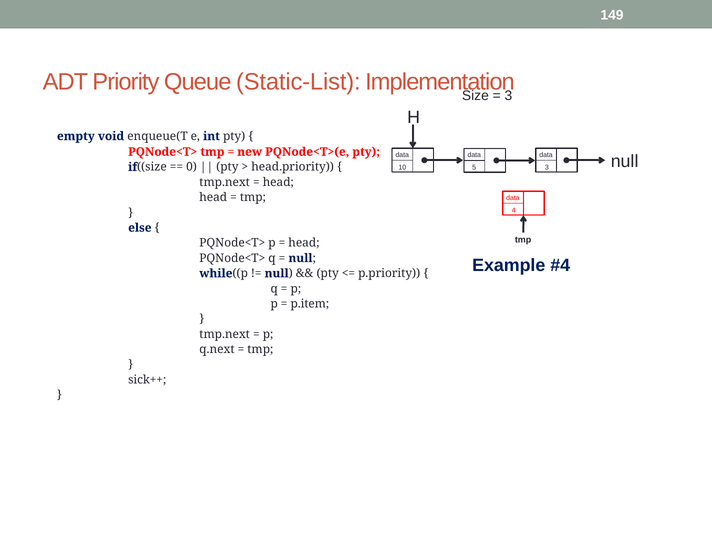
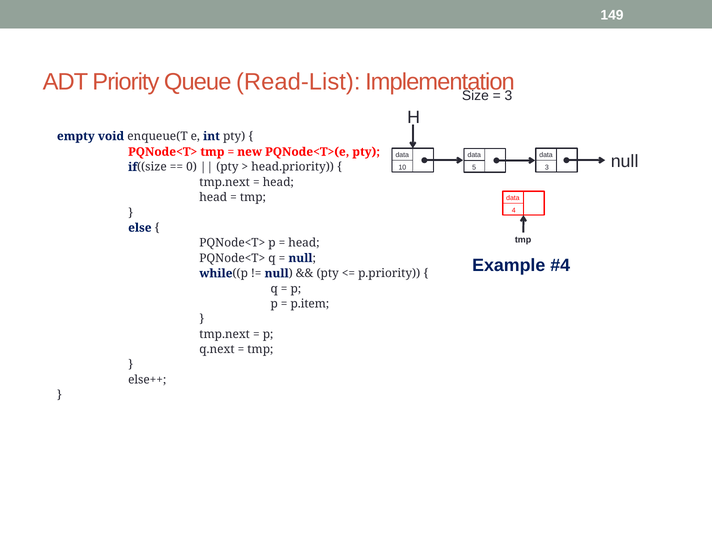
Static-List: Static-List -> Read-List (298, 82)
sick++: sick++ -> else++ (147, 380)
